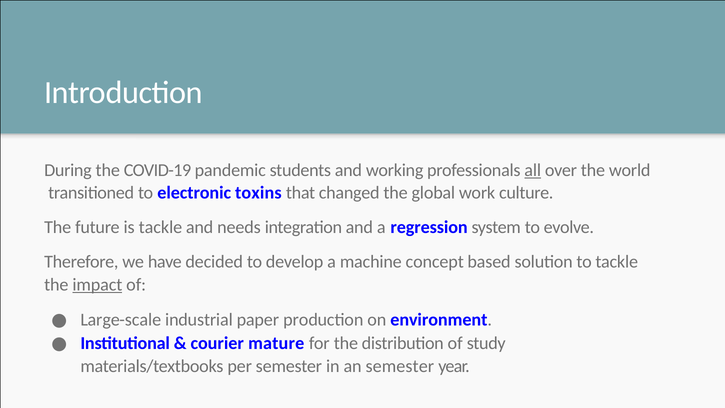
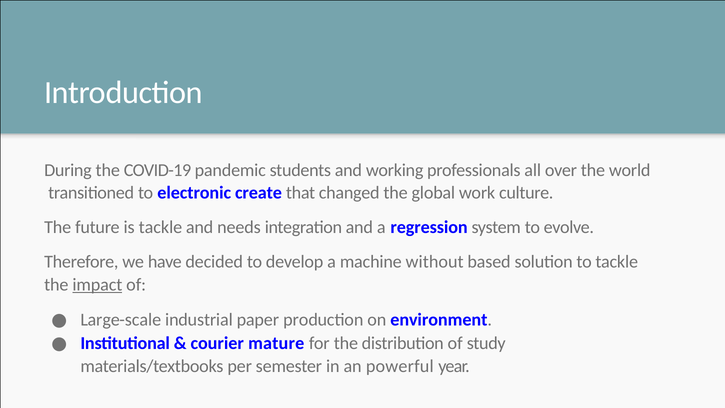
all underline: present -> none (533, 170)
toxins: toxins -> create (258, 193)
concept: concept -> without (435, 262)
an semester: semester -> powerful (400, 366)
